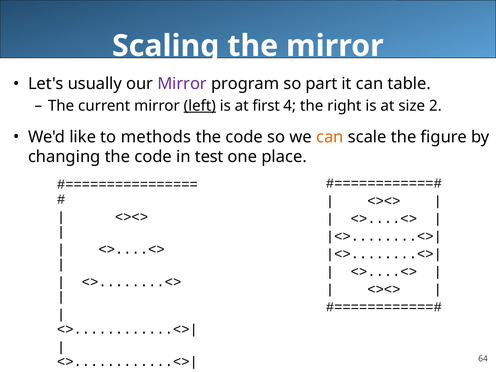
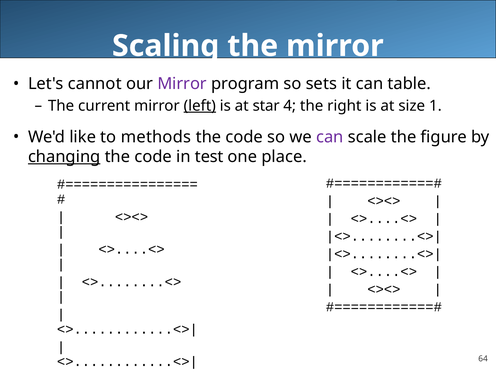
usually: usually -> cannot (95, 84)
part: part -> sets (321, 84)
first: first -> star (266, 106)
2: 2 -> 1 (435, 106)
can colour: orange -> purple (330, 137)
changing underline: none -> present (64, 157)
